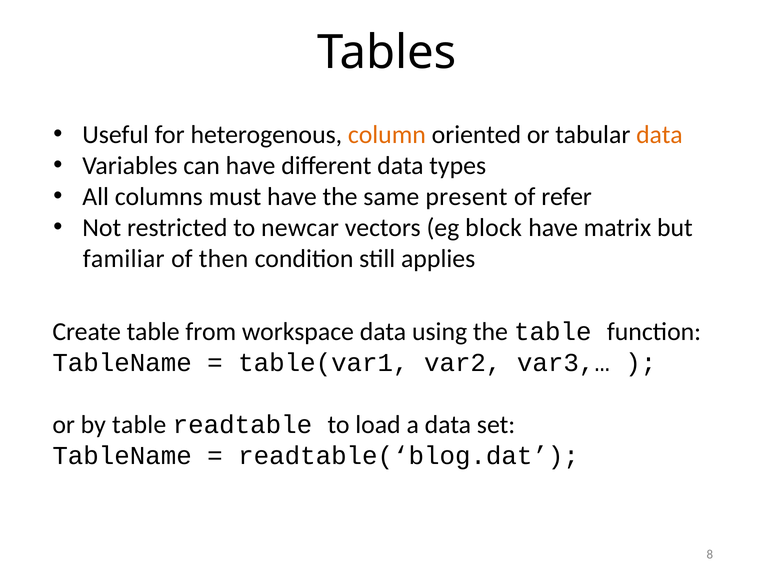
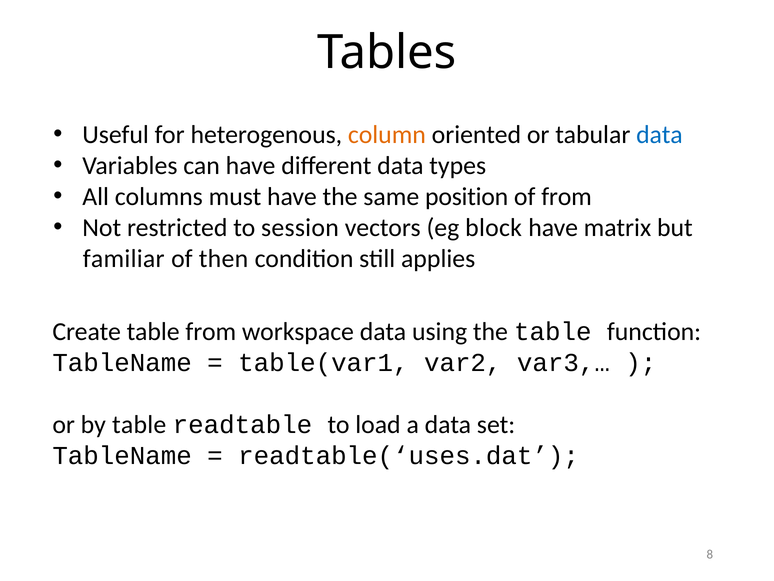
data colour: orange -> blue (659, 135)
present: present -> position (467, 196)
of refer: refer -> from (567, 196)
newcar: newcar -> session (300, 227)
readtable(‘blog.dat: readtable(‘blog.dat -> readtable(‘uses.dat (409, 455)
